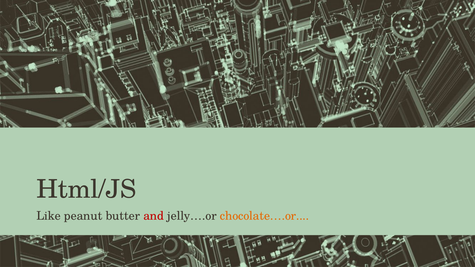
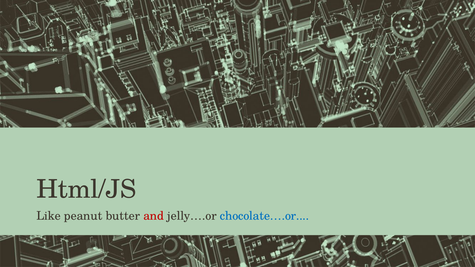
chocolate….or colour: orange -> blue (265, 216)
